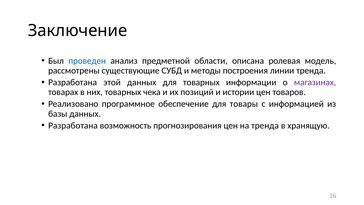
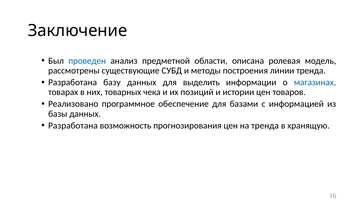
этой: этой -> базу (112, 82)
для товарных: товарных -> выделить (201, 82)
магазинах colour: purple -> blue (315, 82)
товары: товары -> базами (244, 104)
